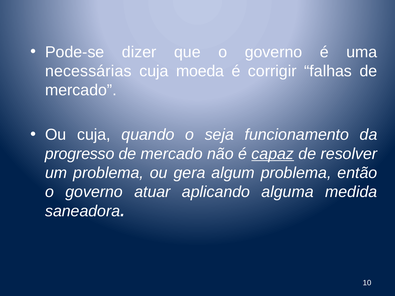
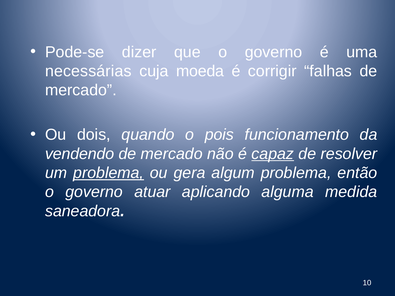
Ou cuja: cuja -> dois (94, 135)
seja: seja -> pois (219, 135)
progresso: progresso -> vendendo (80, 154)
problema underline: none -> present (109, 173)
